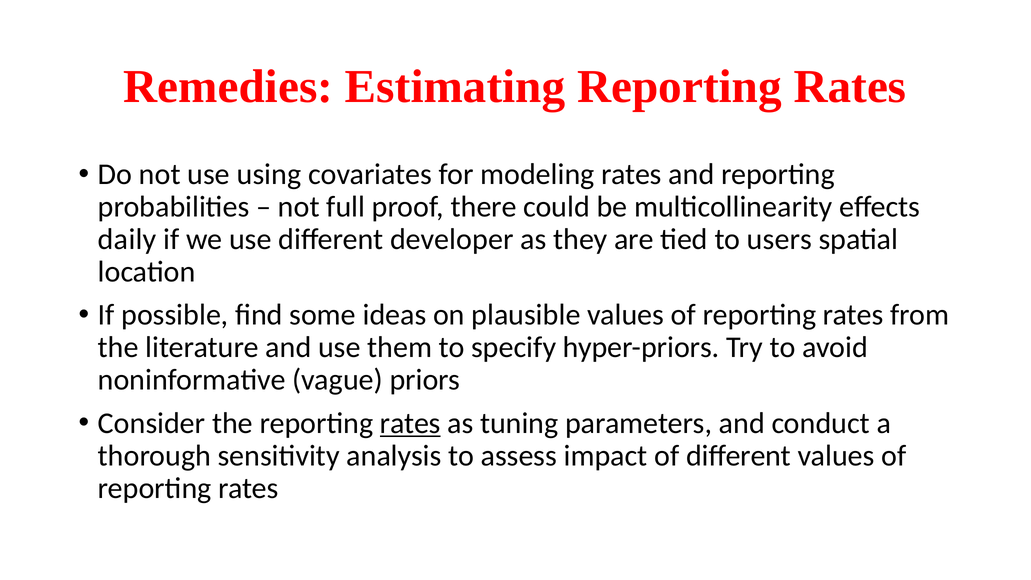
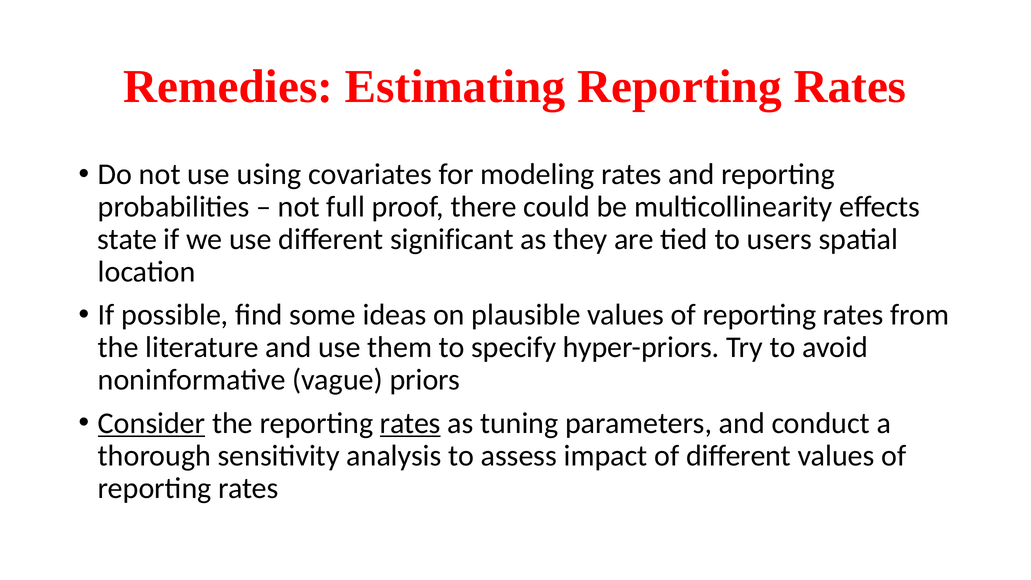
daily: daily -> state (127, 239)
developer: developer -> significant (452, 239)
Consider underline: none -> present (152, 423)
